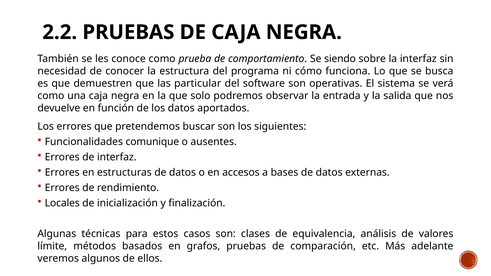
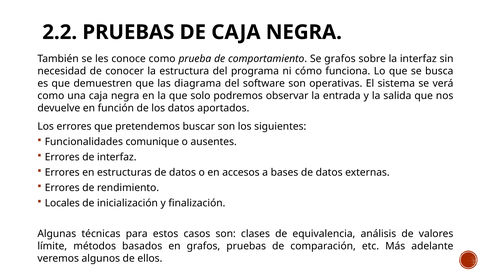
Se siendo: siendo -> grafos (340, 59)
particular: particular -> diagrama (198, 83)
